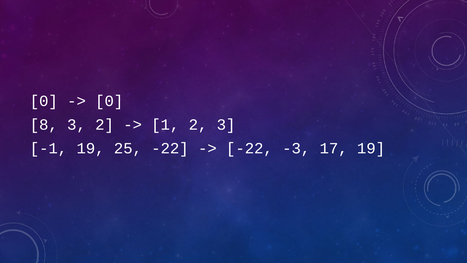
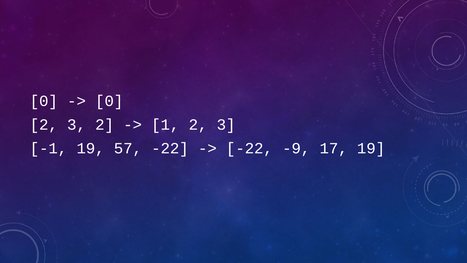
8: 8 -> 2 (44, 125)
25: 25 -> 57 (128, 148)
-3: -3 -> -9 (296, 148)
